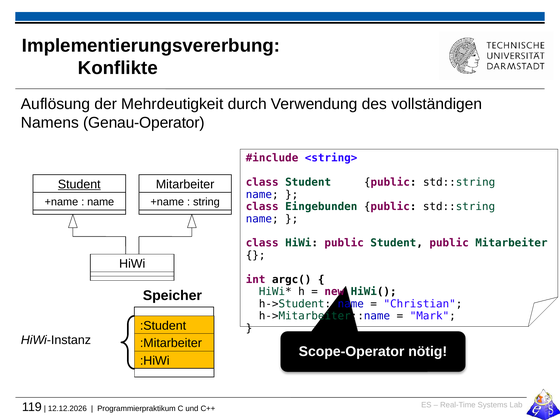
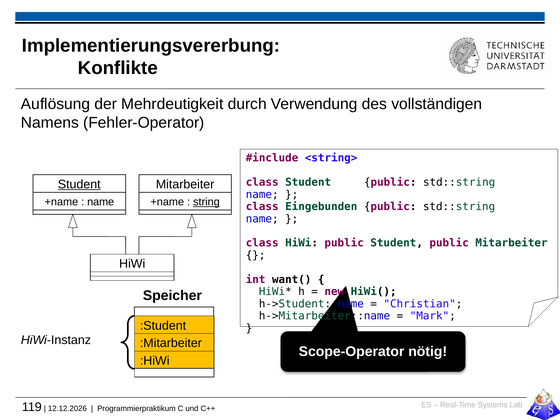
Genau-Operator: Genau-Operator -> Fehler-Operator (144, 123)
string underline: none -> present (206, 202)
argc(: argc( -> want( (292, 279)
